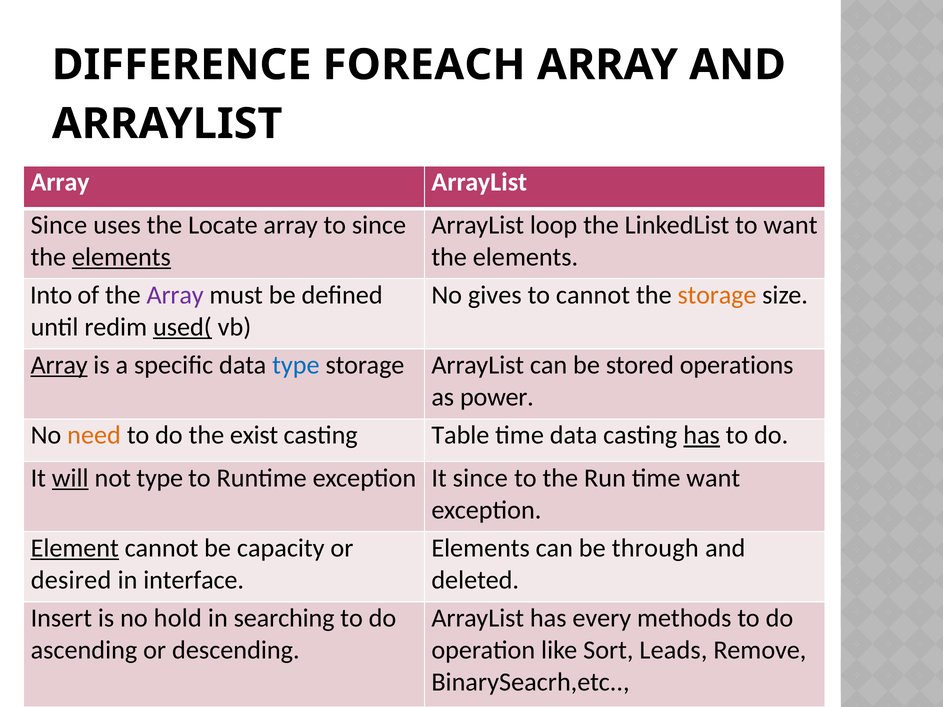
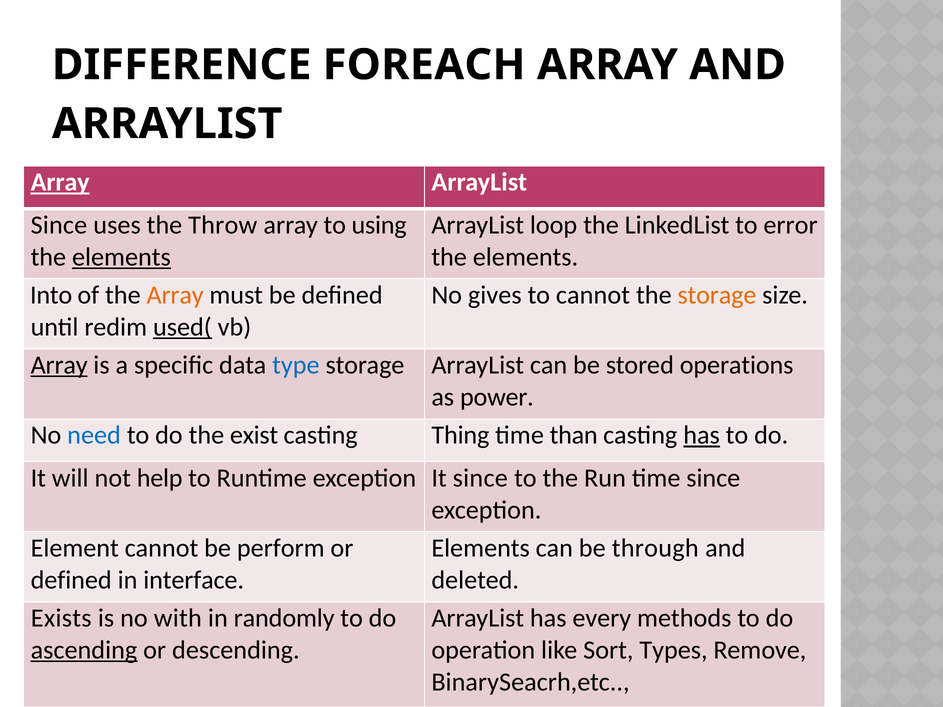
Array underline: none -> present (60, 182)
Locate: Locate -> Throw (223, 225)
to since: since -> using (379, 225)
to want: want -> error (791, 225)
Array colour: purple -> orange (175, 295)
need colour: orange -> blue (94, 435)
Table: Table -> Thing (460, 435)
time data: data -> than (574, 435)
will underline: present -> none (70, 478)
not type: type -> help (160, 478)
time want: want -> since (713, 478)
Element underline: present -> none (75, 548)
capacity: capacity -> perform (281, 548)
desired: desired -> defined (71, 580)
Insert: Insert -> Exists (61, 618)
hold: hold -> with (178, 618)
searching: searching -> randomly (284, 618)
ascending underline: none -> present (84, 650)
Leads: Leads -> Types (674, 650)
